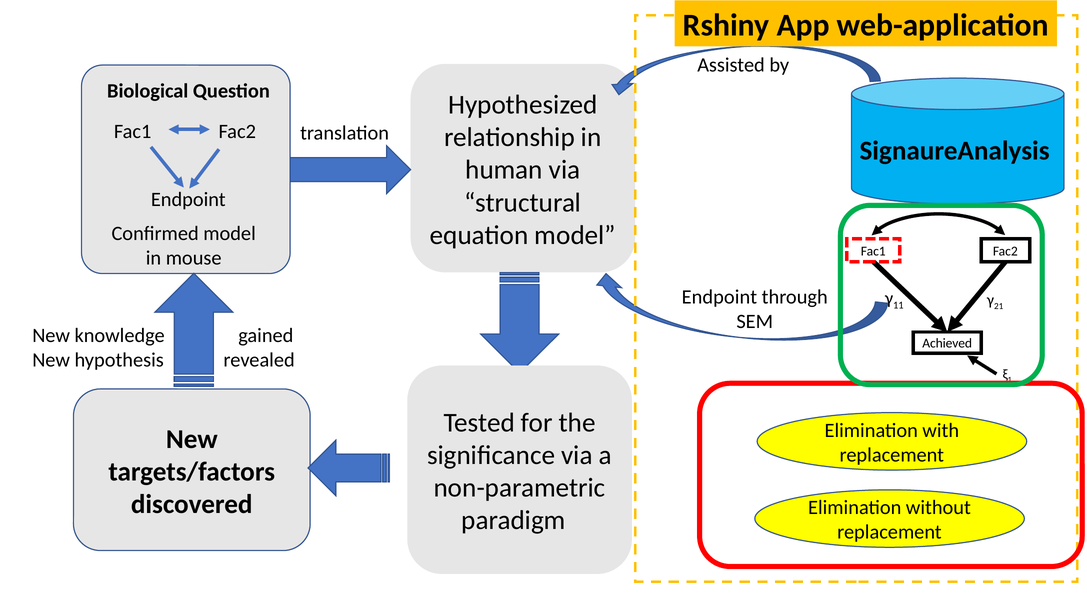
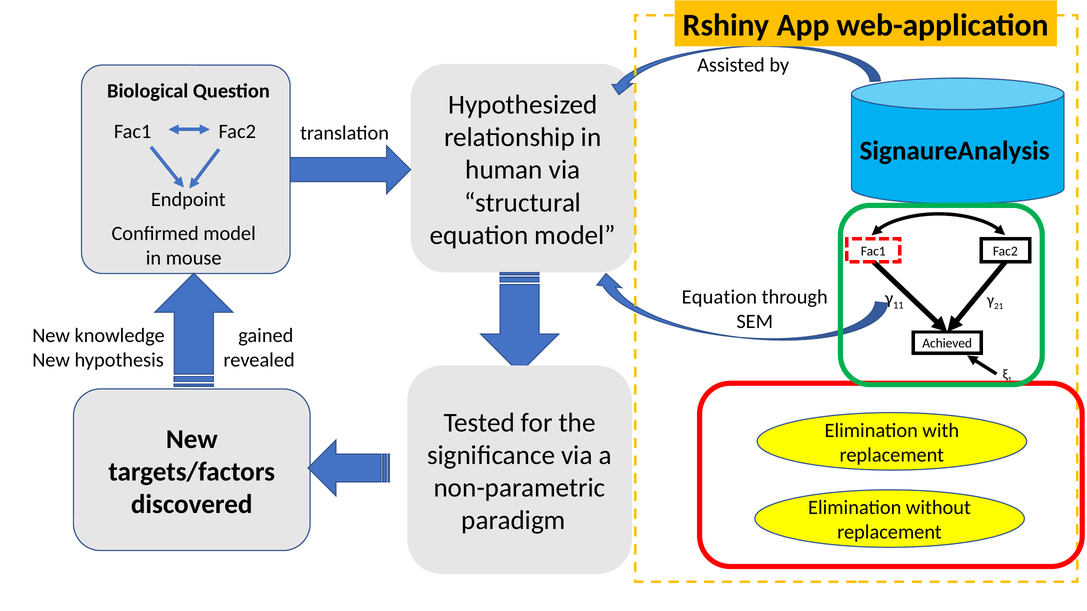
Endpoint: Endpoint -> Equation (719, 297)
